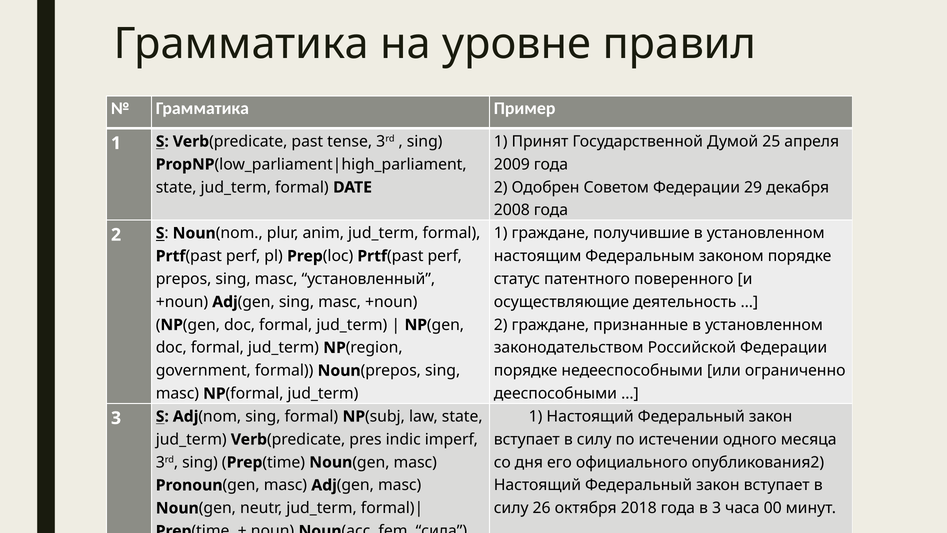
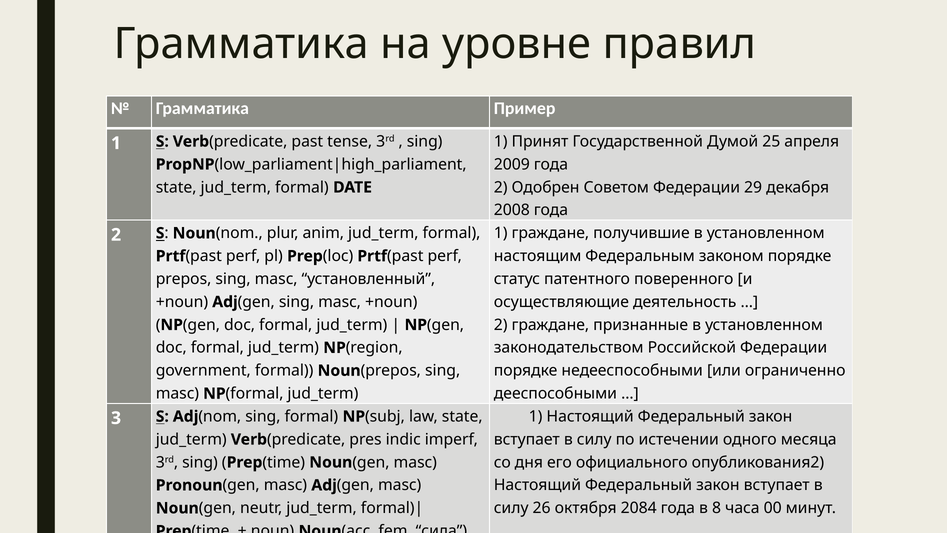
2018: 2018 -> 2084 (639, 508)
в 3: 3 -> 8 (717, 508)
